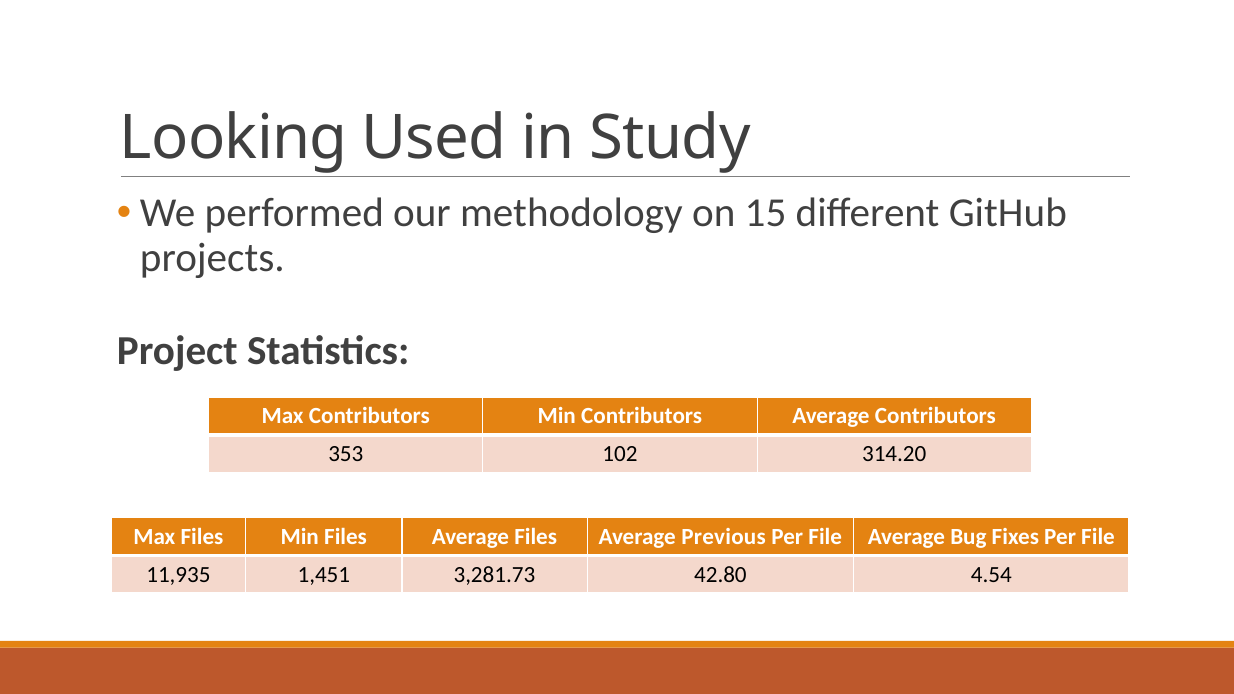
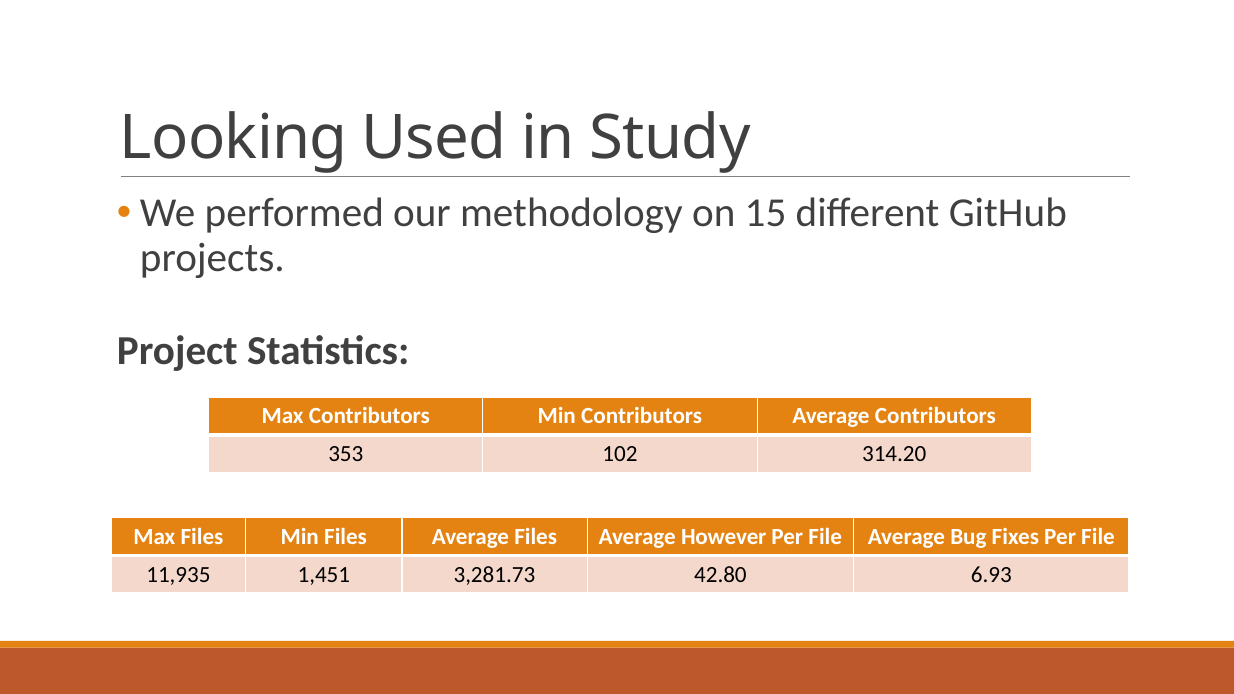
Previous: Previous -> However (724, 537)
4.54: 4.54 -> 6.93 (991, 575)
